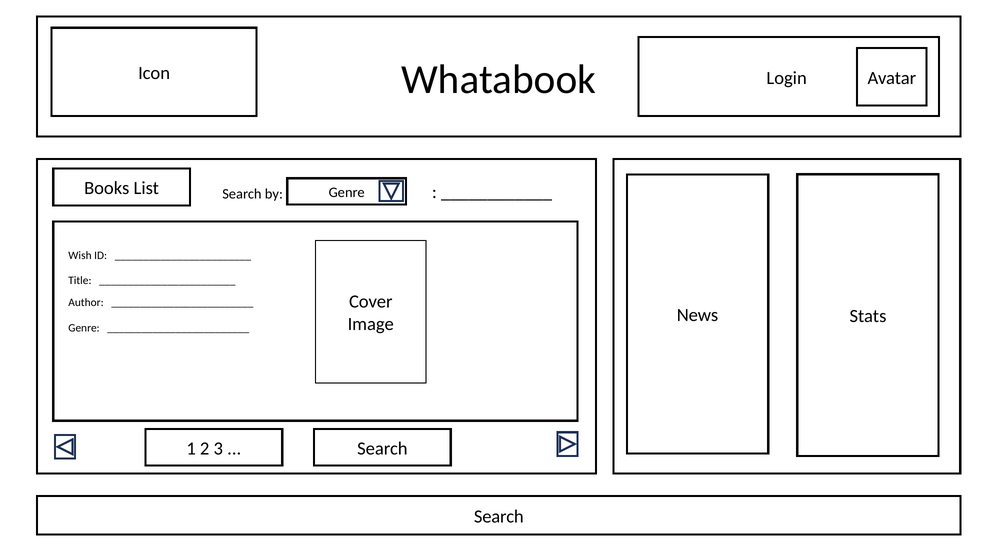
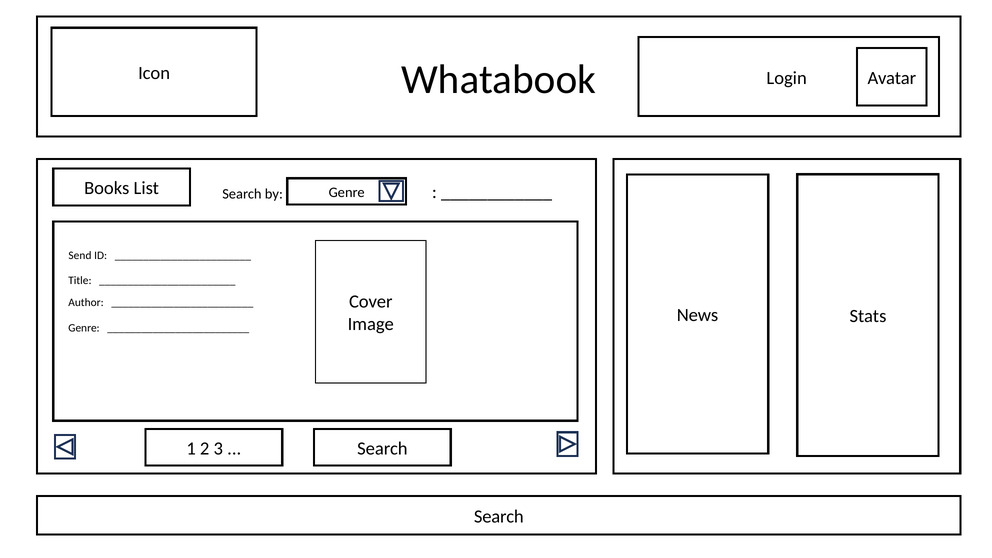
Wish: Wish -> Send (80, 256)
